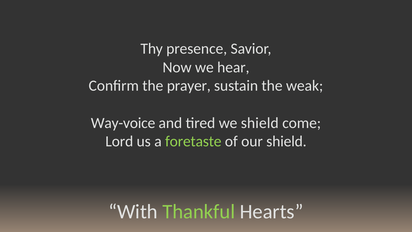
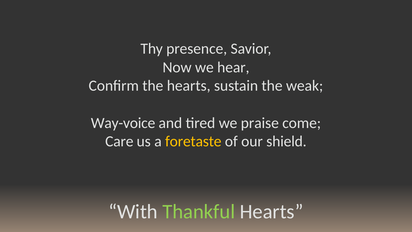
the prayer: prayer -> hearts (189, 86)
we shield: shield -> praise (260, 123)
Lord: Lord -> Care (119, 141)
foretaste colour: light green -> yellow (193, 141)
